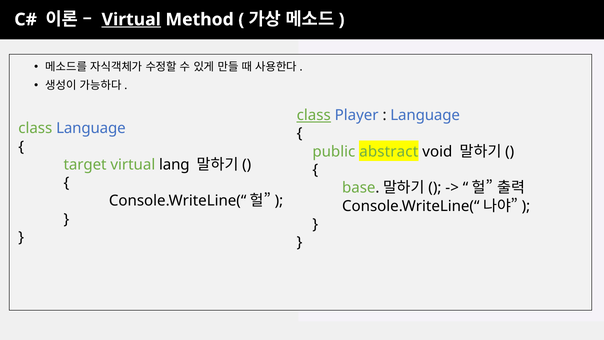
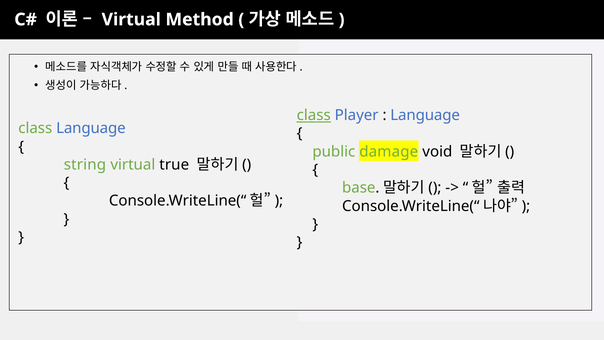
Virtual underline: present -> none (131, 20)
abstract: abstract -> damage (389, 152)
target: target -> string (85, 165)
lang: lang -> true (174, 165)
